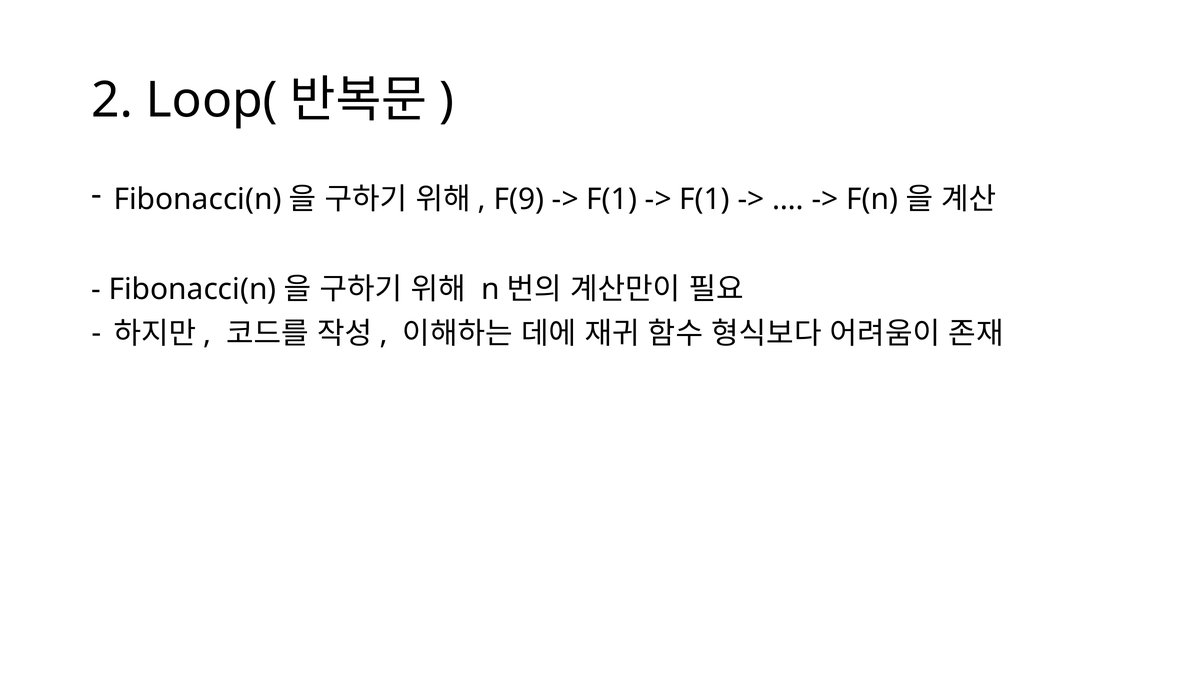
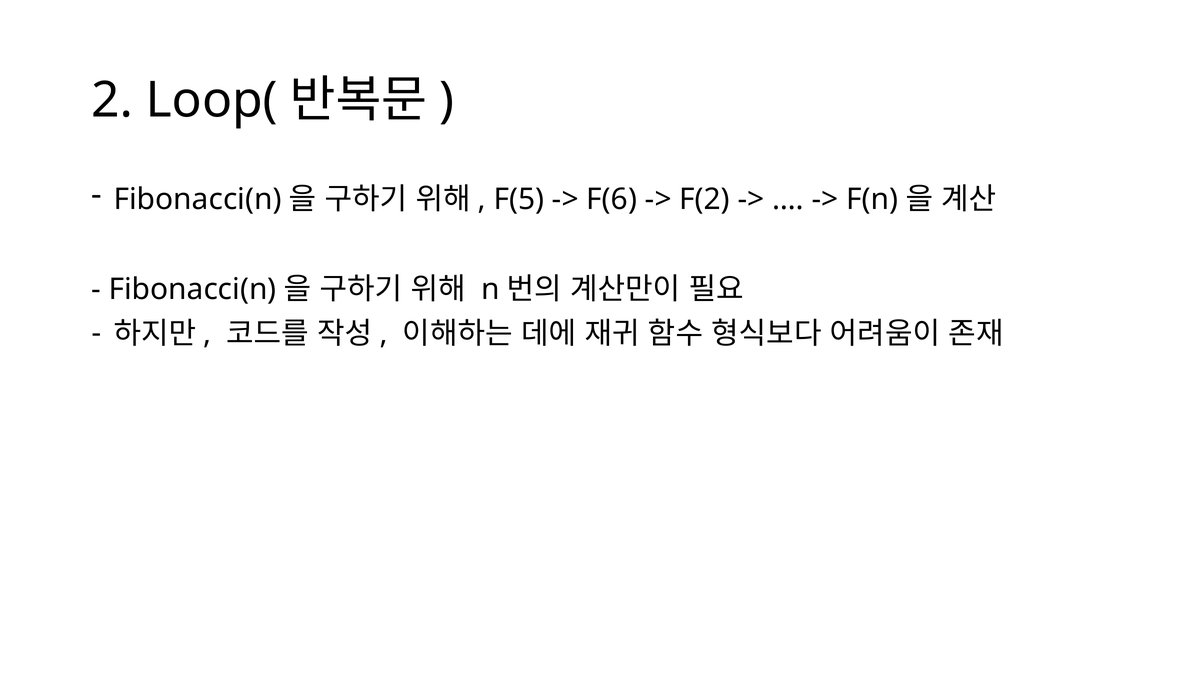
F(9: F(9 -> F(5 (519, 200)
F(1: F(1 -> F(6 (612, 200)
F(1: F(1 -> F(2 (705, 200)
